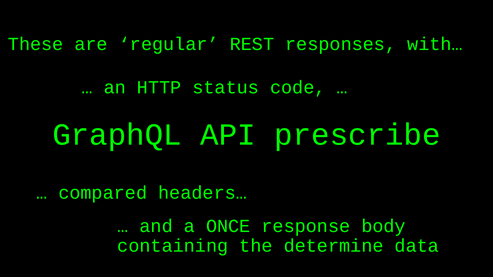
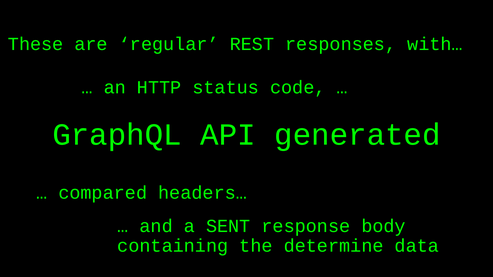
prescribe: prescribe -> generated (357, 135)
ONCE: ONCE -> SENT (228, 226)
